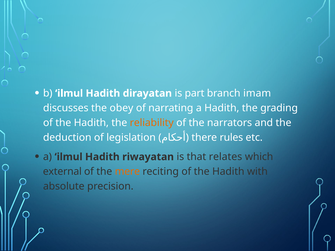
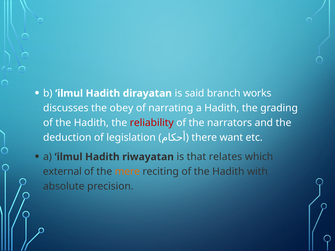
part: part -> said (195, 93)
imam: imam -> works (257, 93)
reliability colour: orange -> red (152, 123)
rules: rules -> want (231, 138)
